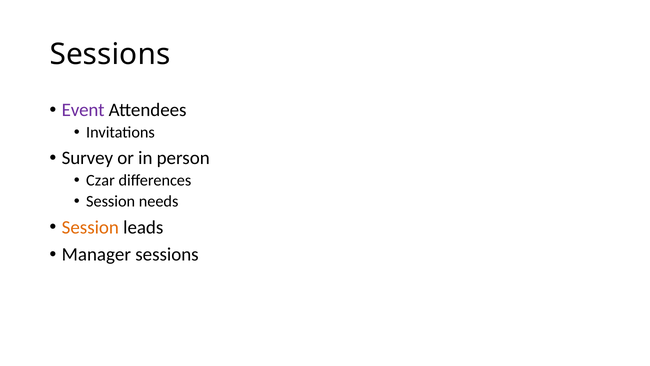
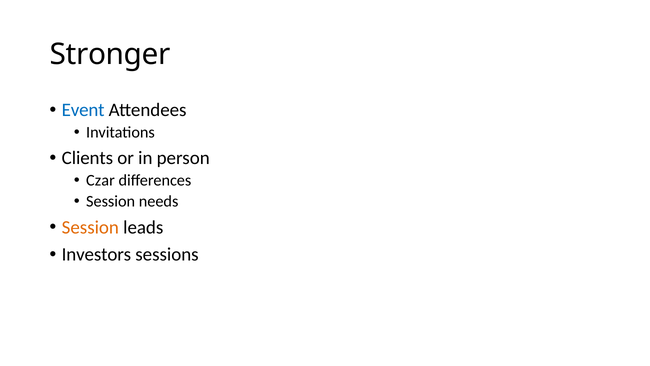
Sessions: Sessions -> Stronger (110, 55)
Event colour: purple -> blue (83, 110)
Survey: Survey -> Clients (87, 158)
Manager: Manager -> Investors (96, 254)
